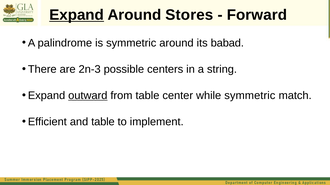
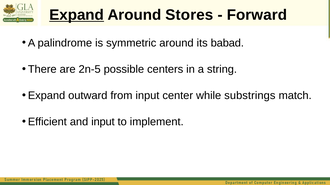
2n-3: 2n-3 -> 2n-5 (90, 69)
outward underline: present -> none (88, 96)
from table: table -> input (147, 96)
while symmetric: symmetric -> substrings (250, 96)
and table: table -> input (103, 122)
